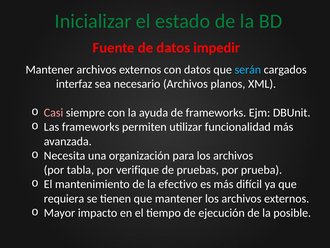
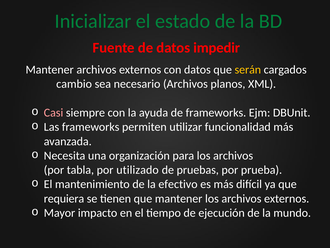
serán colour: light blue -> yellow (248, 70)
interfaz: interfaz -> cambio (74, 84)
verifique: verifique -> utilizado (138, 170)
posible: posible -> mundo (292, 213)
